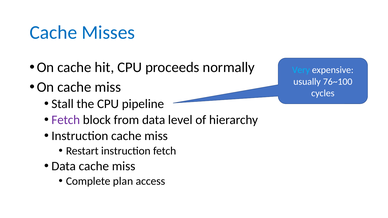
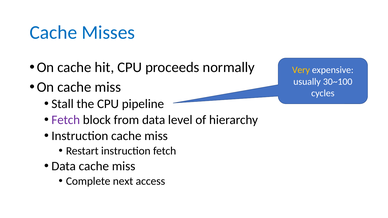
Very colour: light blue -> yellow (301, 70)
76~100: 76~100 -> 30~100 (338, 82)
plan: plan -> next (123, 181)
